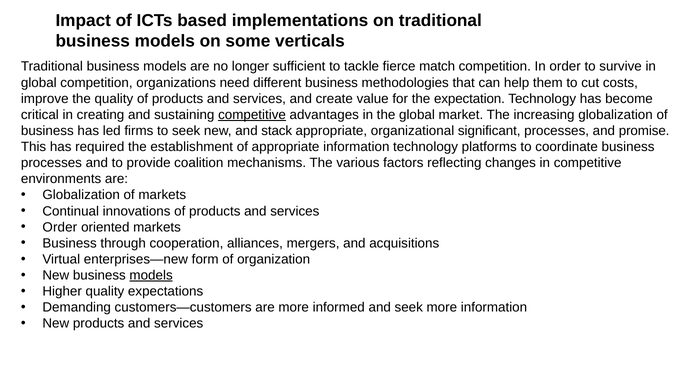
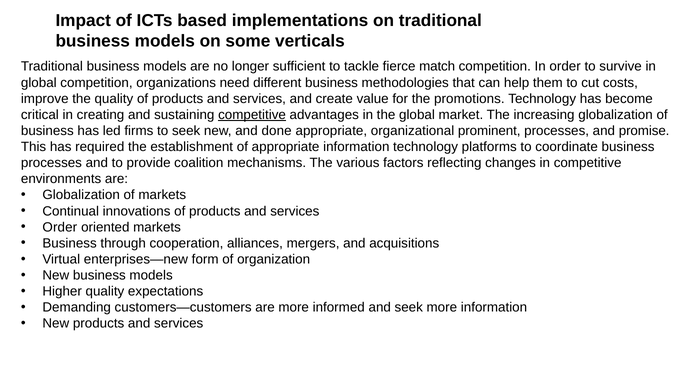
expectation: expectation -> promotions (469, 99)
stack: stack -> done (277, 131)
significant: significant -> prominent (489, 131)
models underline: present -> none (151, 275)
